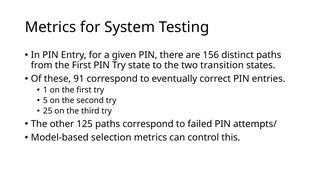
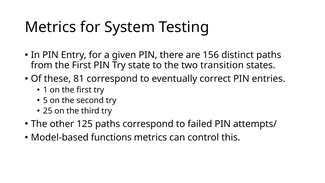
91: 91 -> 81 (79, 79)
selection: selection -> functions (111, 137)
